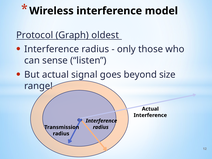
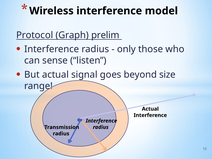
oldest: oldest -> prelim (105, 35)
